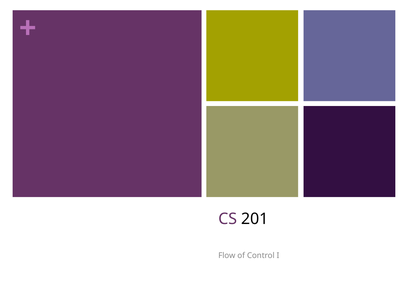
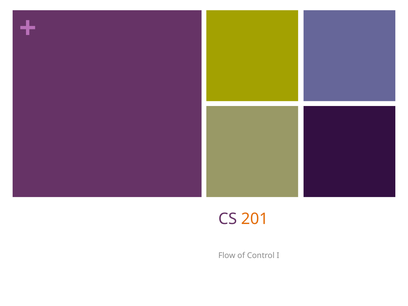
201 colour: black -> orange (255, 219)
